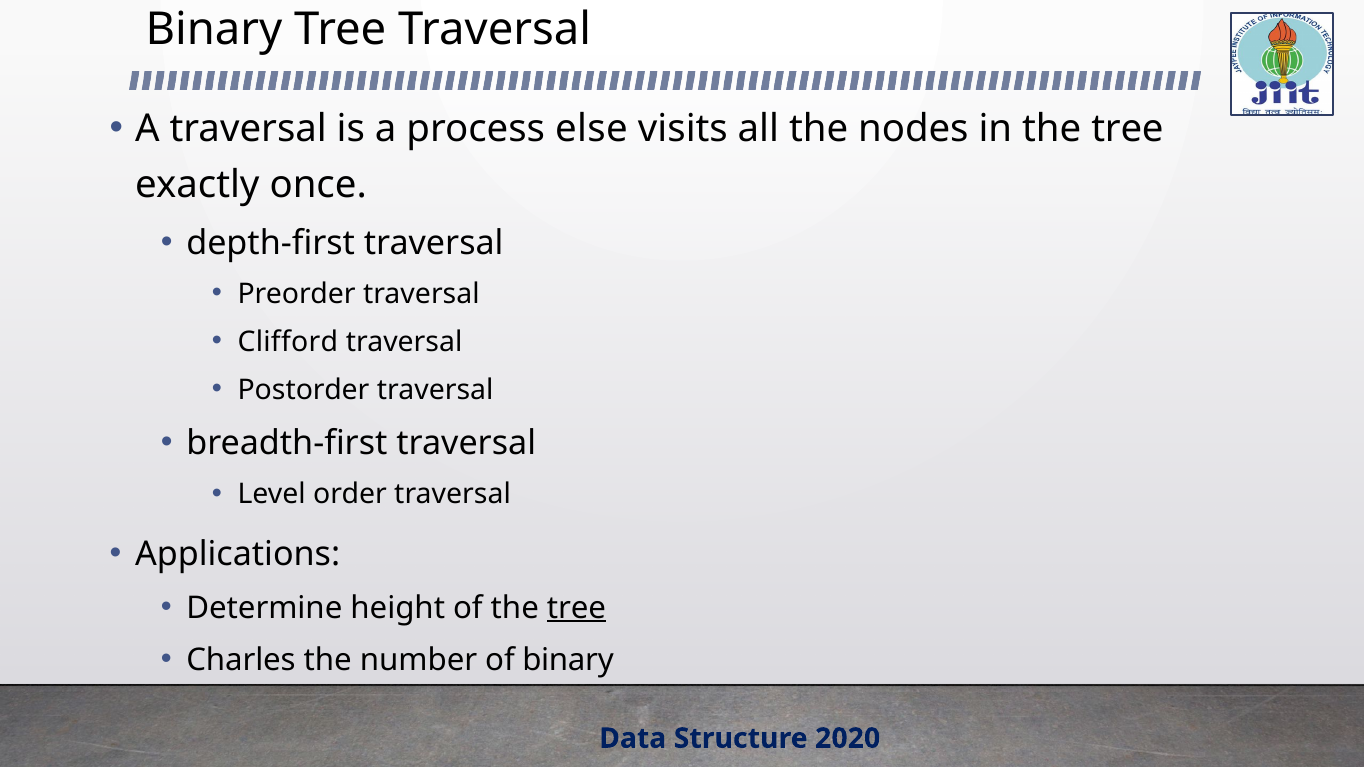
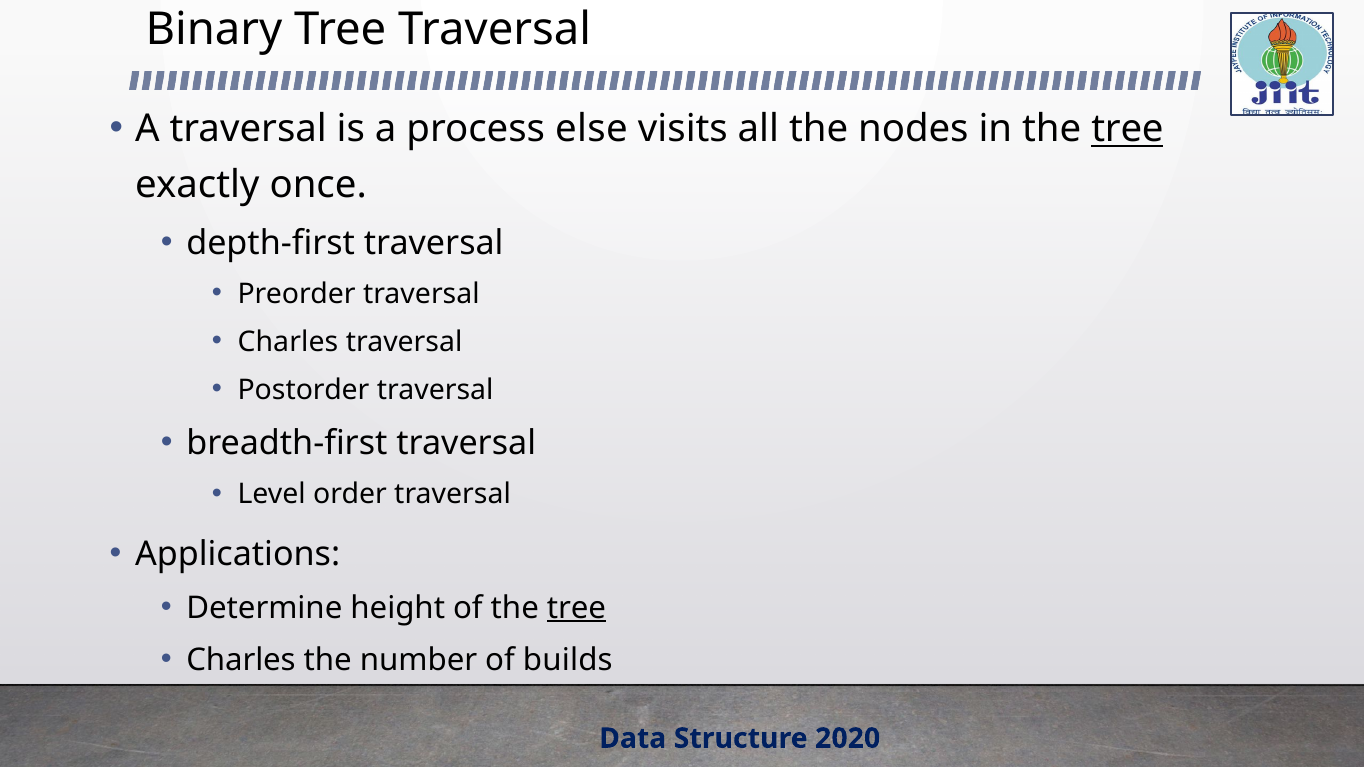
tree underline: none -> present (1127, 129)
Clifford: Clifford -> Charles (288, 342)
of binary: binary -> builds (568, 660)
